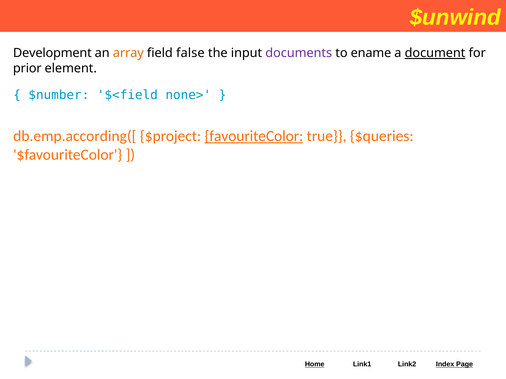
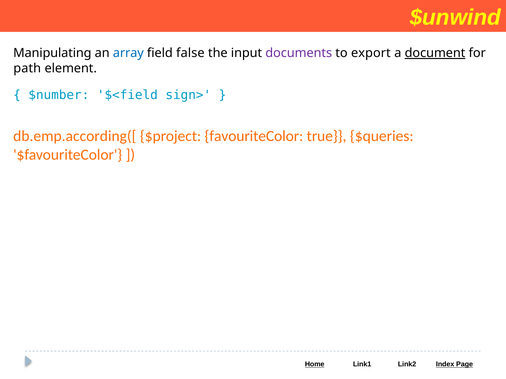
Development: Development -> Manipulating (52, 53)
array colour: orange -> blue (128, 53)
ename: ename -> export (371, 53)
prior: prior -> path (27, 68)
none>: none> -> sign> (188, 95)
favouriteColor underline: present -> none (254, 136)
